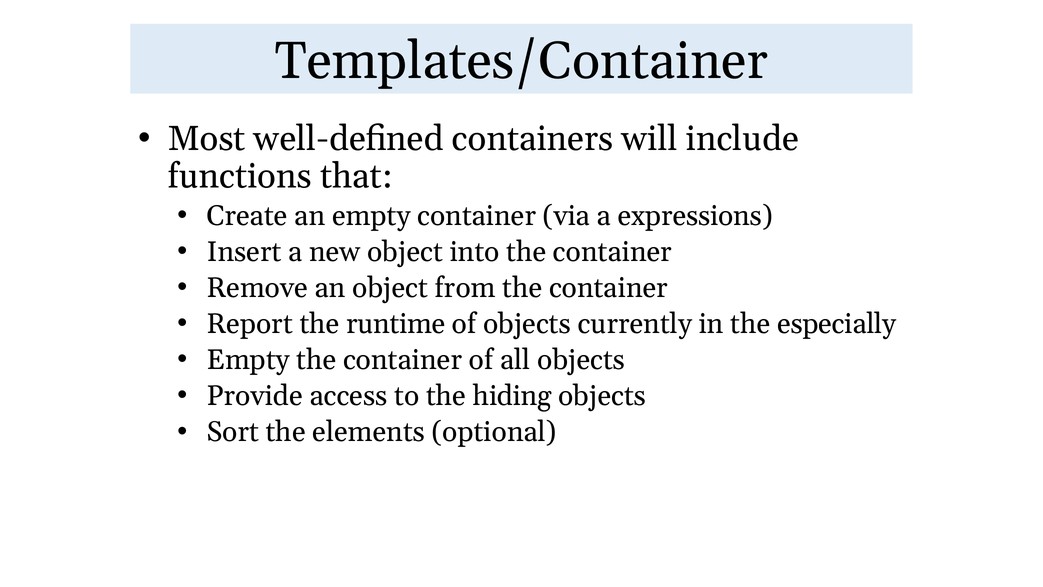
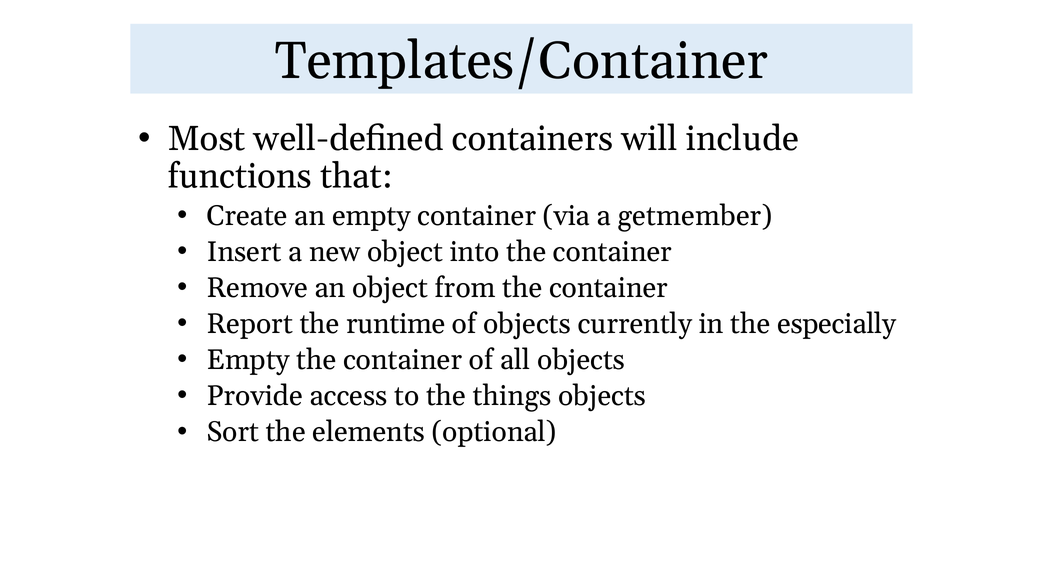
expressions: expressions -> getmember (695, 216)
hiding: hiding -> things (512, 396)
